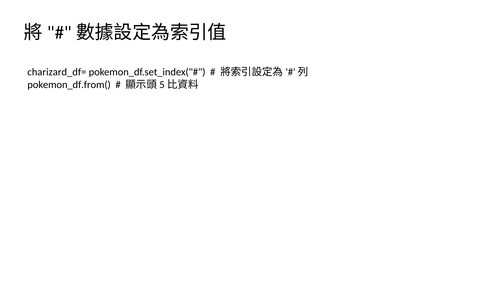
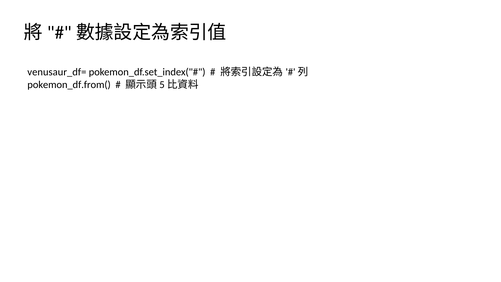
charizard_df=: charizard_df= -> venusaur_df= (57, 72)
